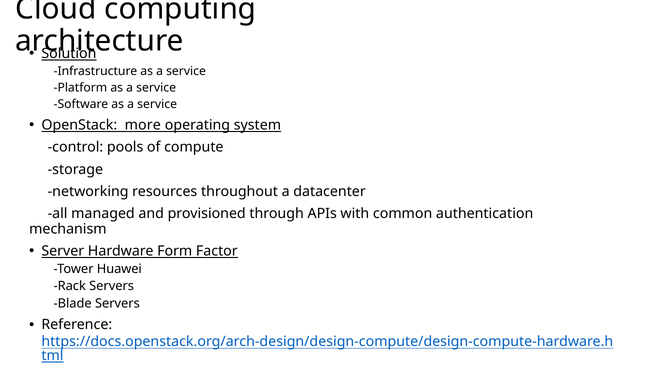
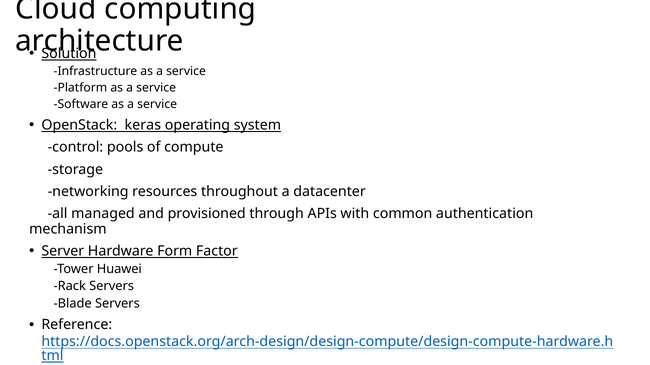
more: more -> keras (143, 125)
